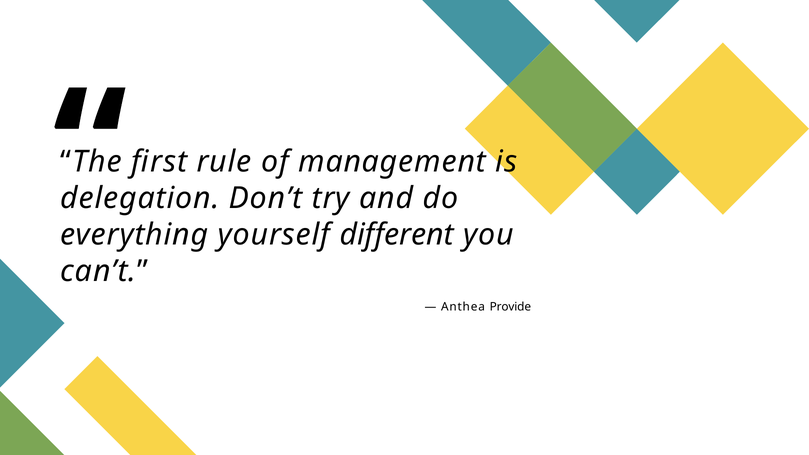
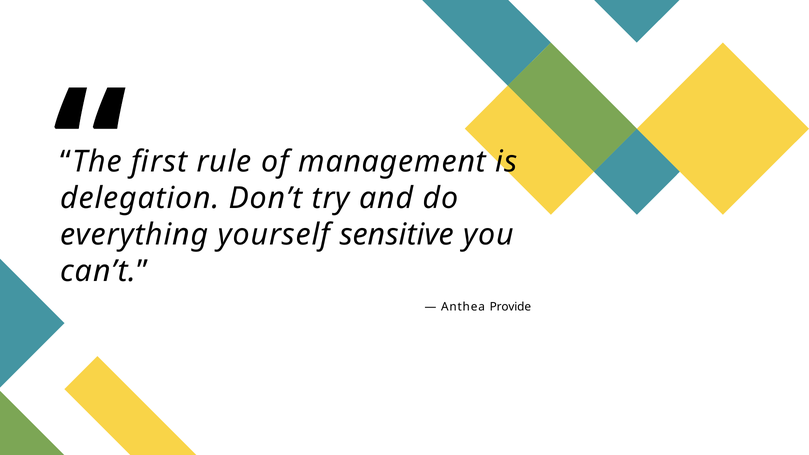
different: different -> sensitive (397, 235)
